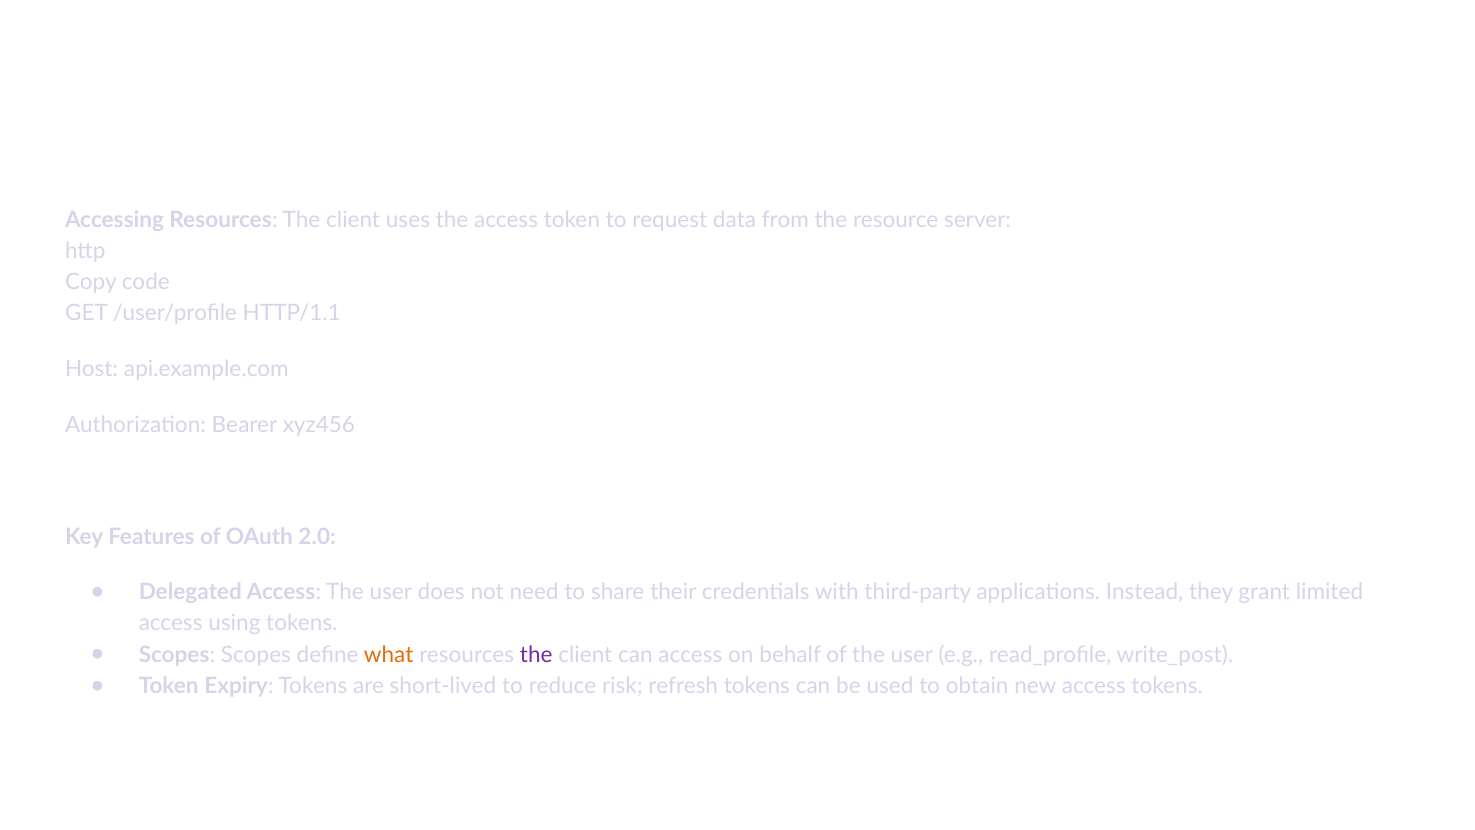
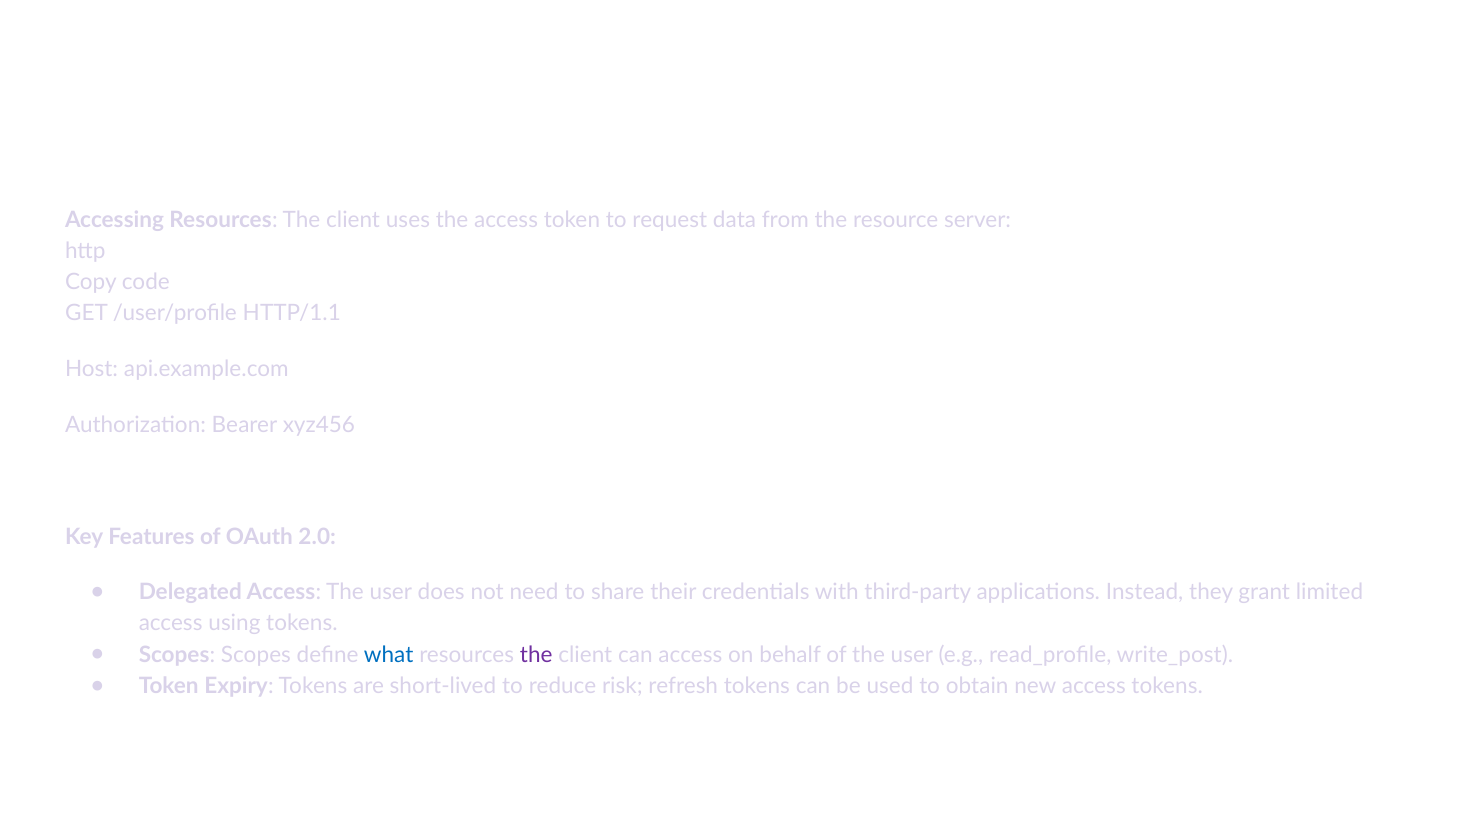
what colour: orange -> blue (389, 655)
